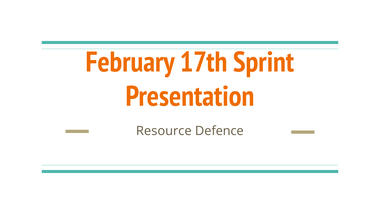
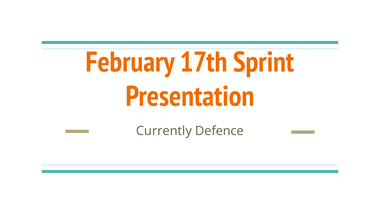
Resource: Resource -> Currently (164, 131)
